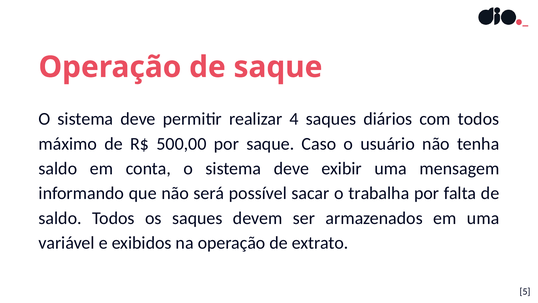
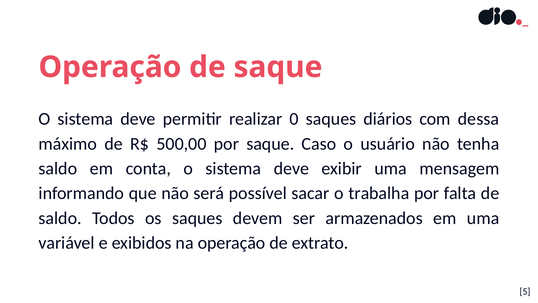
4: 4 -> 0 (294, 119)
com todos: todos -> dessa (478, 119)
